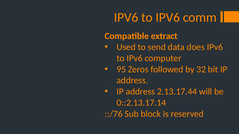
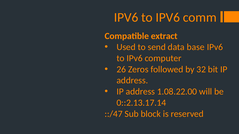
does: does -> base (196, 47)
95: 95 -> 26 (121, 70)
2.13.17.44: 2.13.17.44 -> 1.08.22.00 (177, 92)
::/76: ::/76 -> ::/47 (114, 114)
